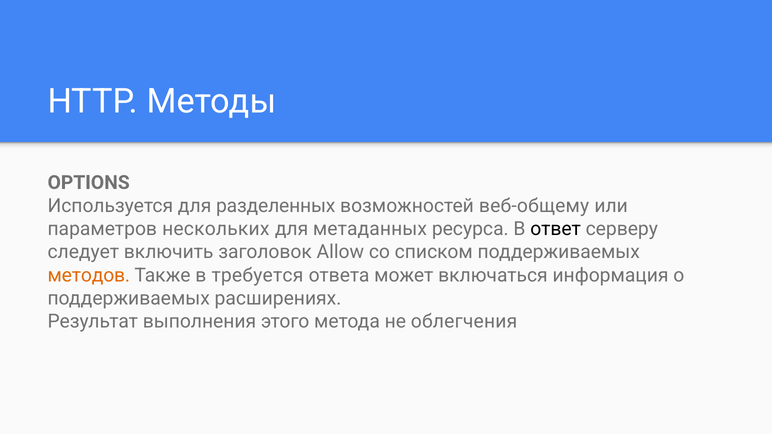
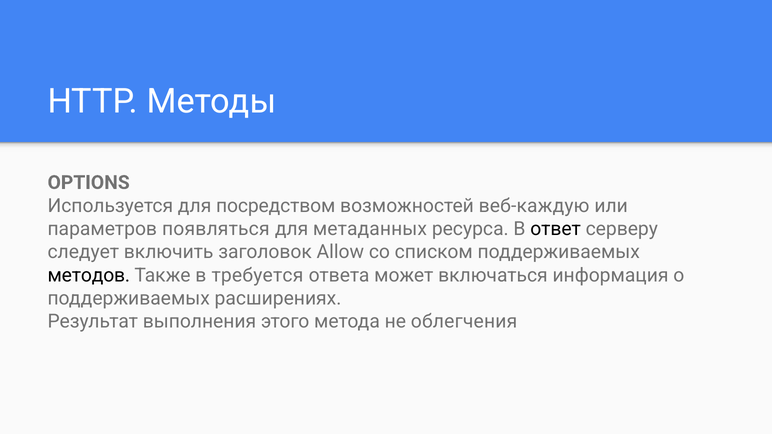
разделенных: разделенных -> посредством (276, 206)
веб-общему: веб-общему -> веб-каждую (534, 206)
нескольких: нескольких -> появляться (216, 229)
методов colour: orange -> black (89, 275)
